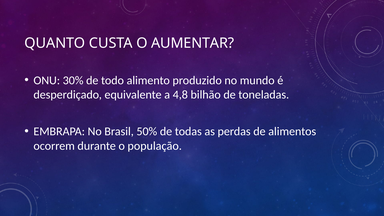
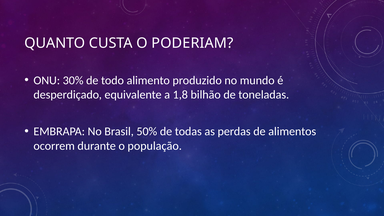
AUMENTAR: AUMENTAR -> PODERIAM (192, 43)
4,8: 4,8 -> 1,8 (180, 95)
